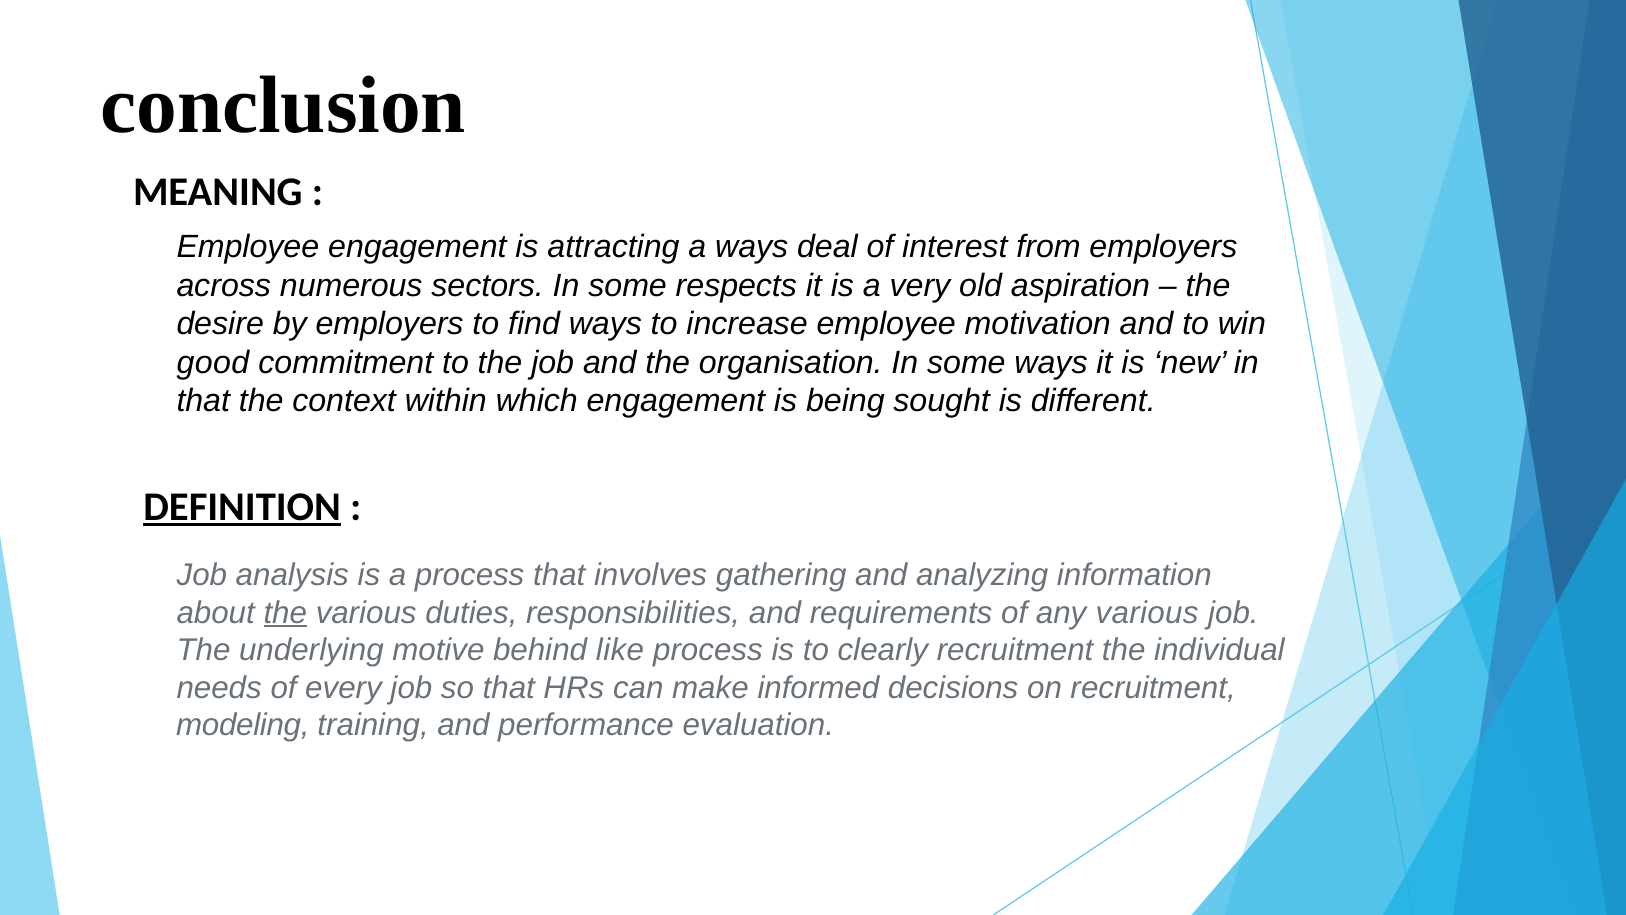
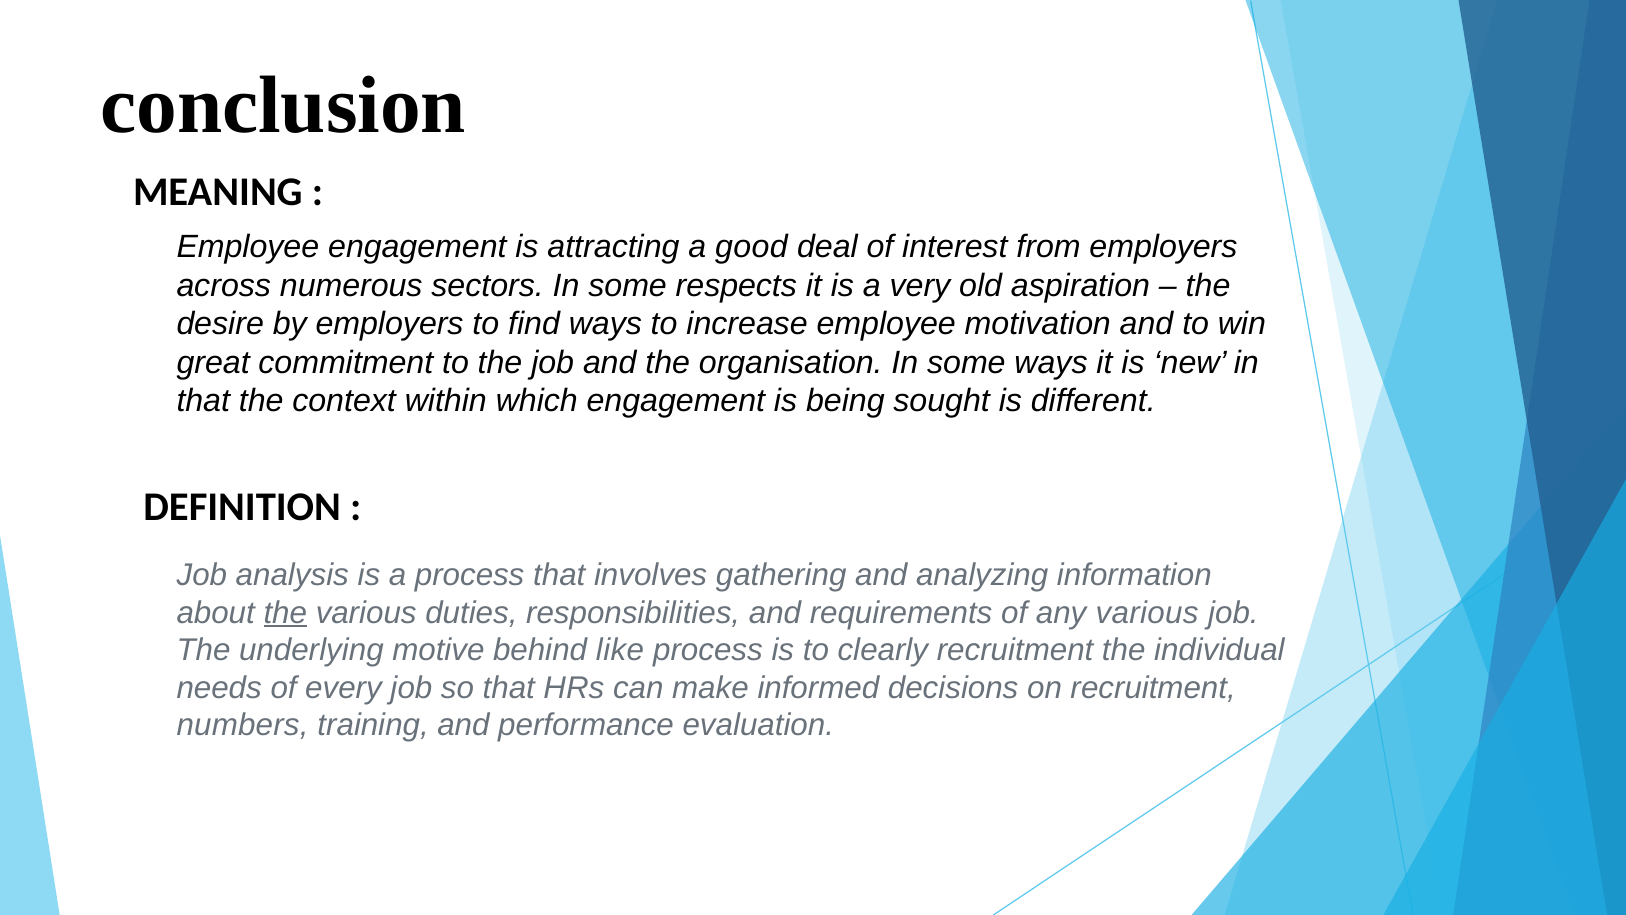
a ways: ways -> good (751, 247)
good: good -> great (213, 363)
DEFINITION underline: present -> none (242, 507)
modeling: modeling -> numbers (243, 725)
